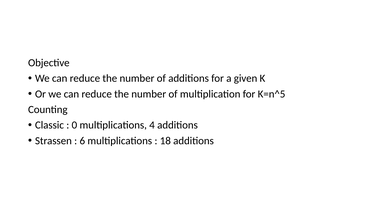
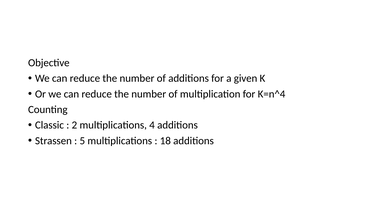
K=n^5: K=n^5 -> K=n^4 (272, 94)
0: 0 -> 2 (74, 125)
6: 6 -> 5 (82, 141)
